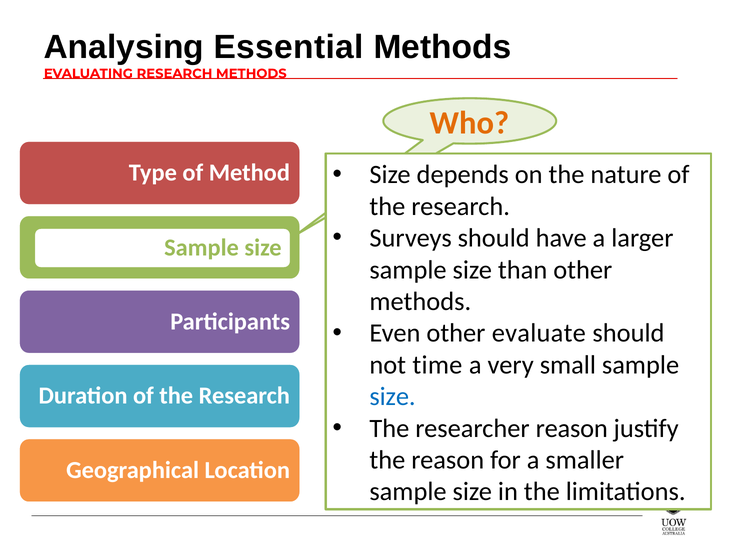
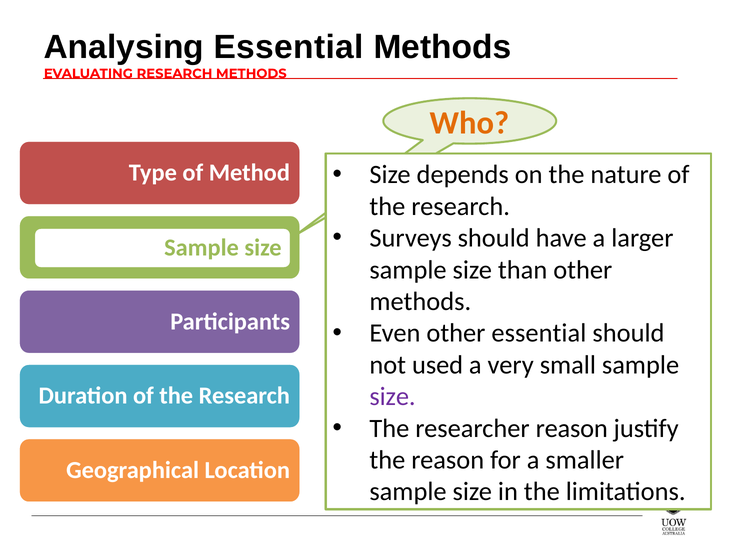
other evaluate: evaluate -> essential (539, 333)
time: time -> used (438, 365)
size colour: blue -> purple (393, 397)
